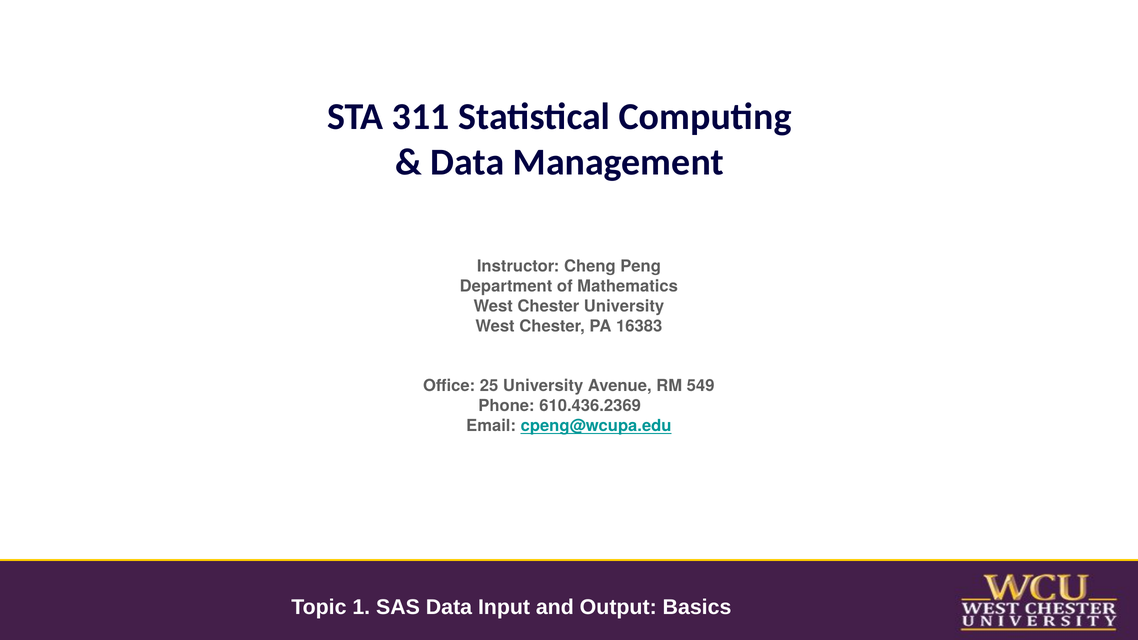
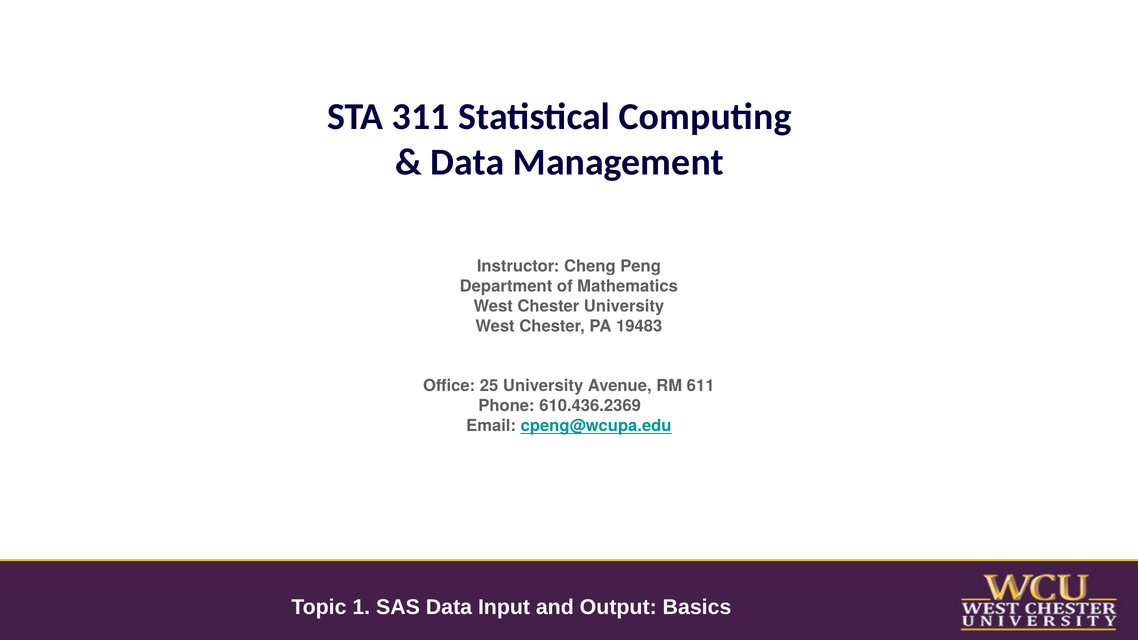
16383: 16383 -> 19483 (639, 326)
549: 549 -> 611 (701, 386)
